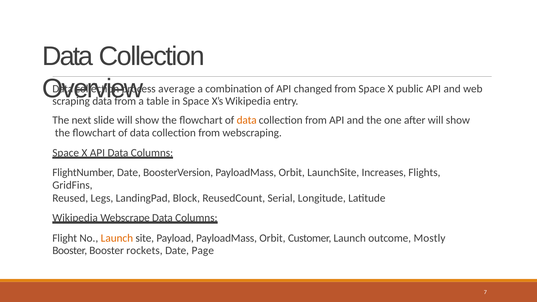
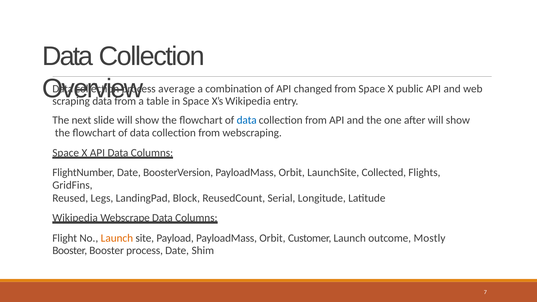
data colour: orange -> blue (247, 120)
Increases: Increases -> Collected (384, 172)
Booster rockets: rockets -> process (145, 250)
Page: Page -> Shim (203, 250)
